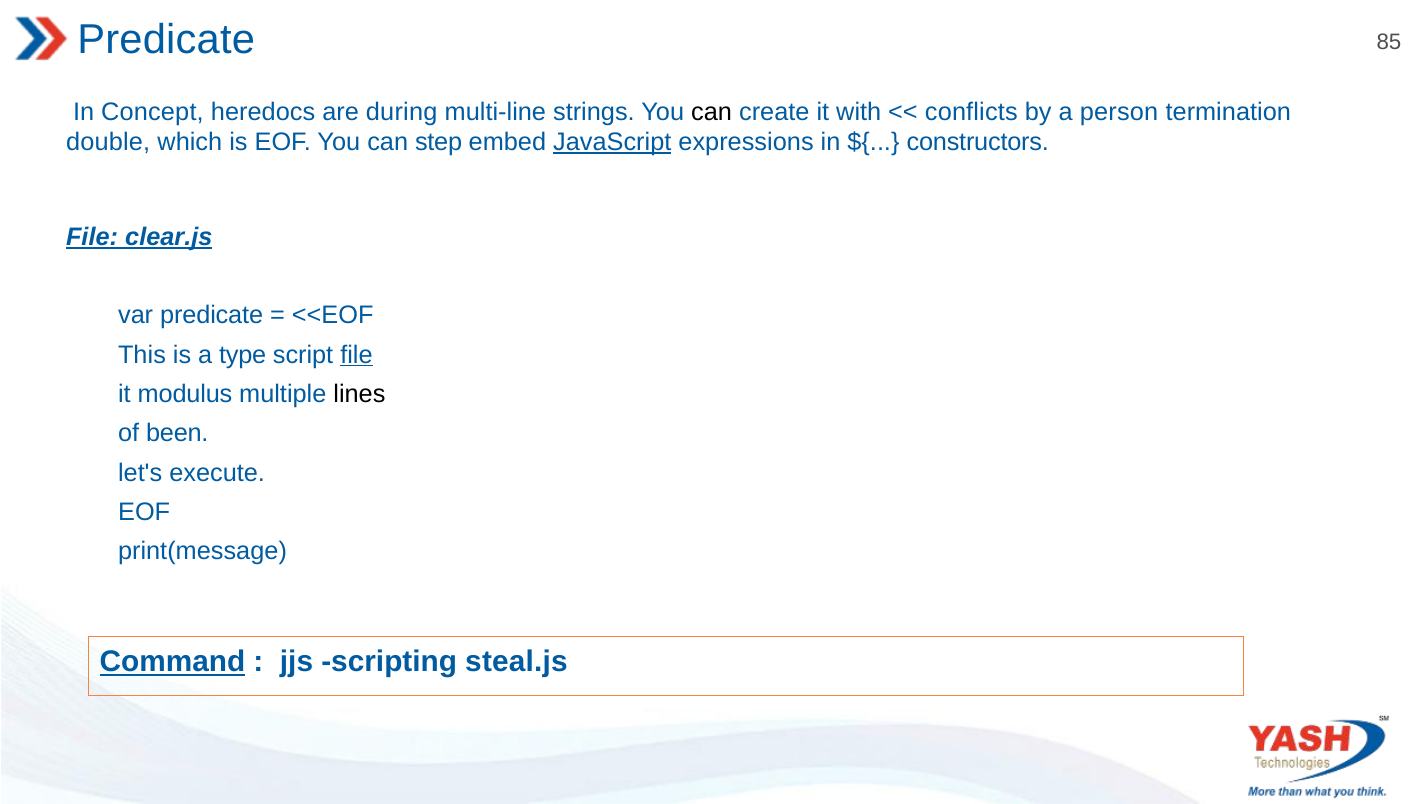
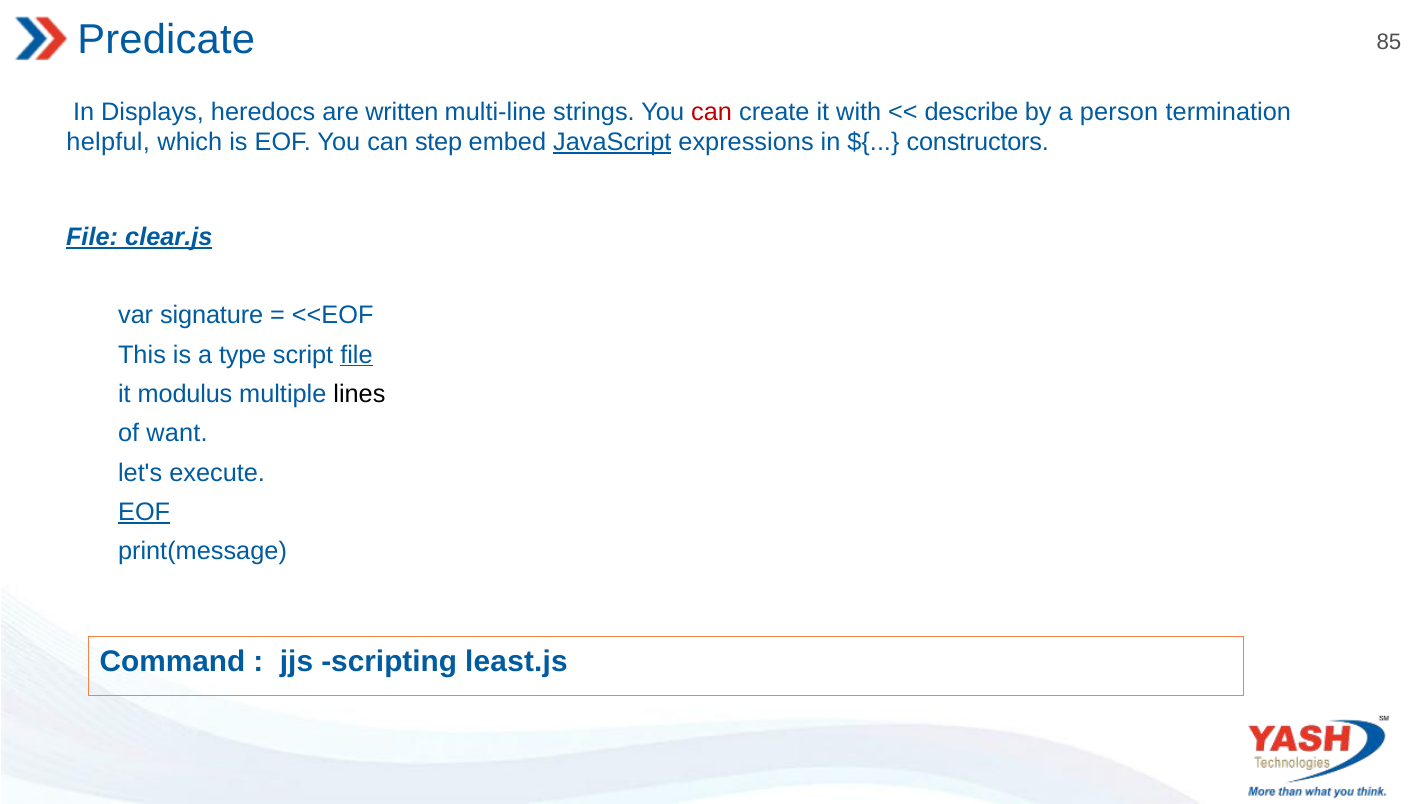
Concept: Concept -> Displays (153, 112)
during: during -> written (402, 112)
can colour: black -> red (712, 112)
conflicts: conflicts -> describe (972, 112)
double: double -> helpful (108, 142)
var predicate: predicate -> signature (212, 315)
been: been -> want (177, 433)
EOF underline: none -> present (144, 512)
Command underline: present -> none (172, 661)
steal.js: steal.js -> least.js (516, 661)
